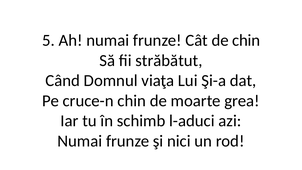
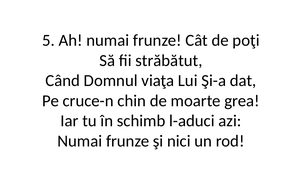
de chin: chin -> poţi (246, 40)
